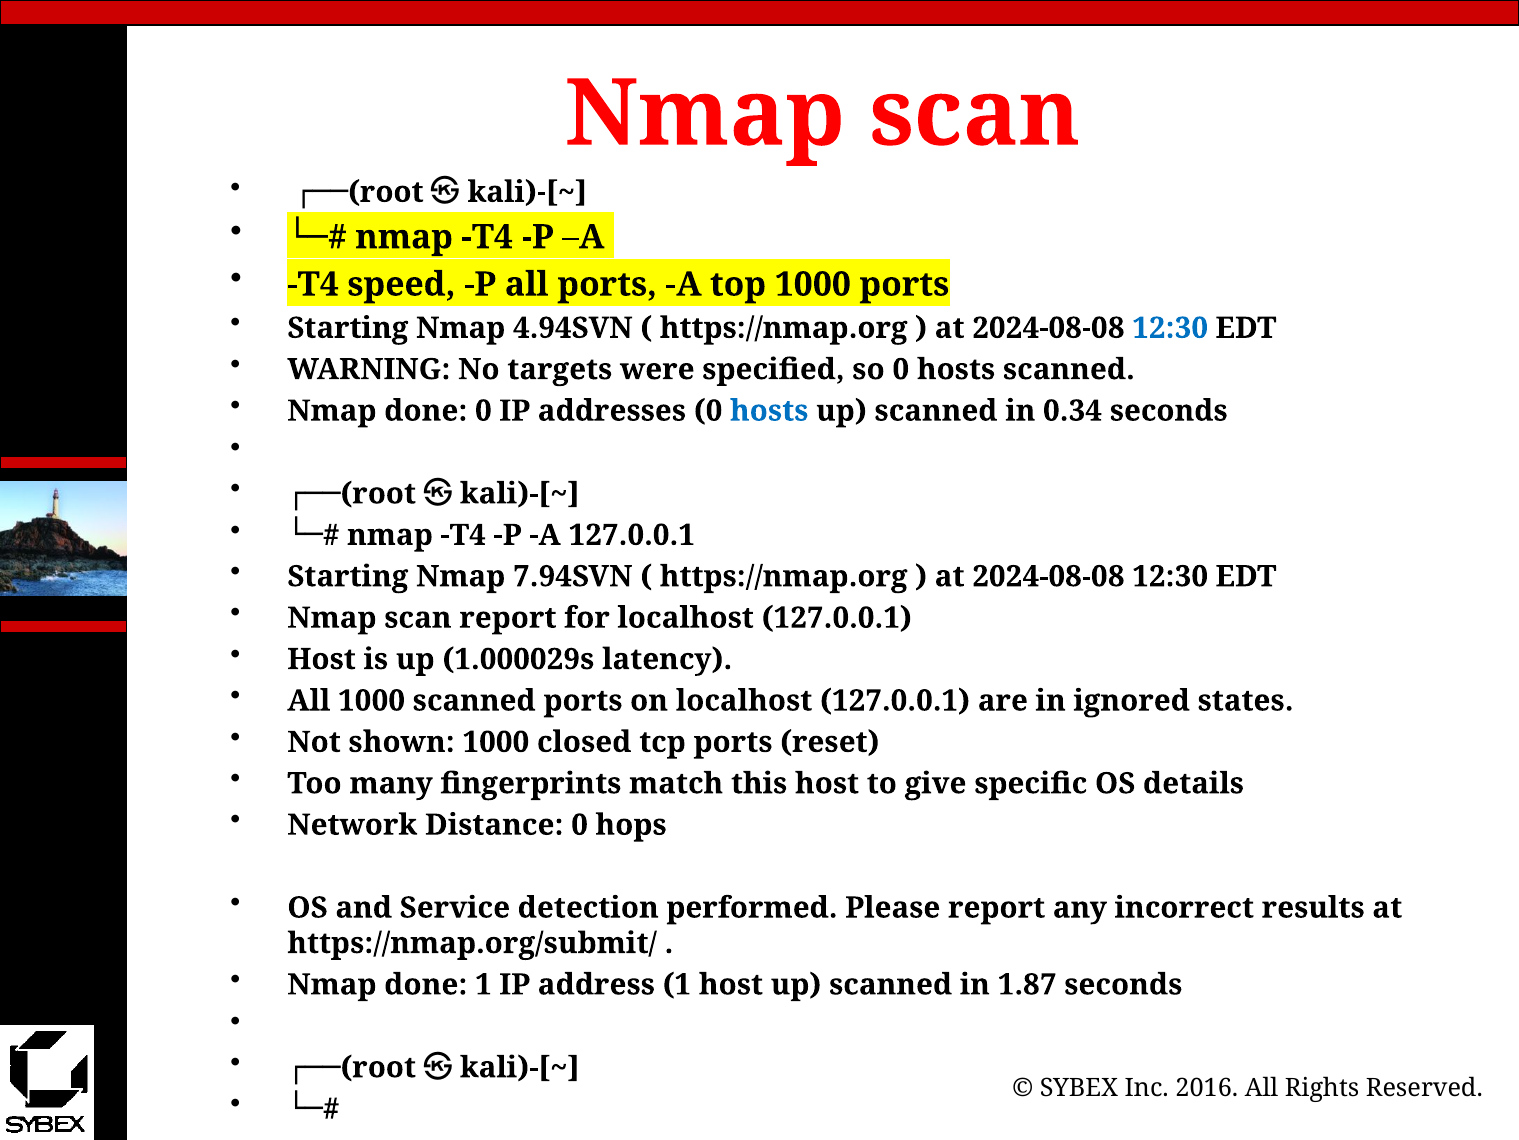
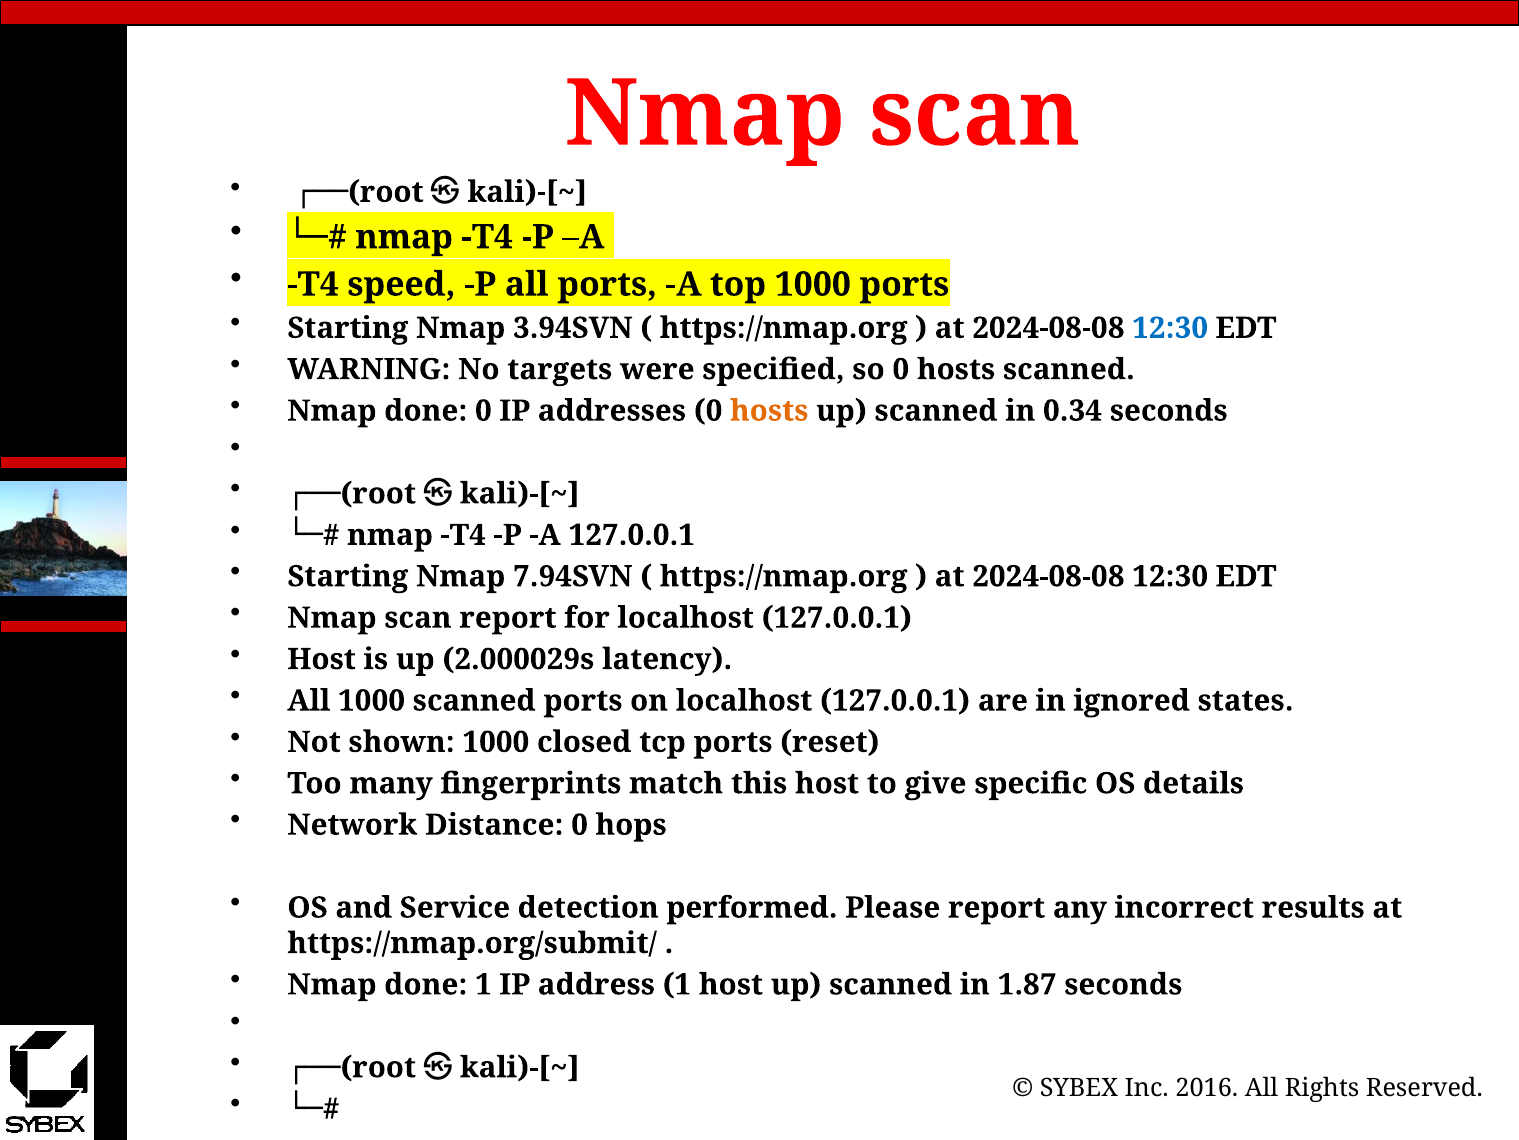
4.94SVN: 4.94SVN -> 3.94SVN (573, 328)
hosts colour: blue -> orange (769, 411)
1.000029s: 1.000029s -> 2.000029s (518, 659)
